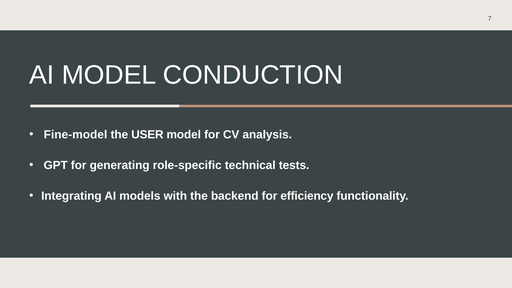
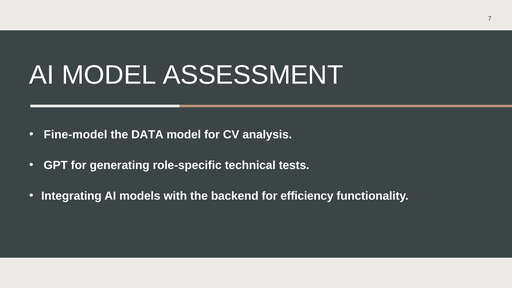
CONDUCTION: CONDUCTION -> ASSESSMENT (253, 75)
USER: USER -> DATA (147, 135)
